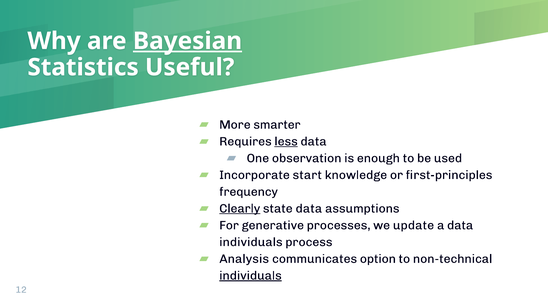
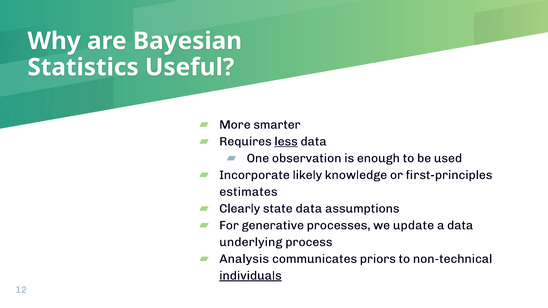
Bayesian underline: present -> none (187, 41)
start: start -> likely (307, 175)
frequency: frequency -> estimates (248, 192)
Clearly underline: present -> none (240, 209)
individuals: individuals -> underlying (251, 242)
option: option -> priors (378, 259)
